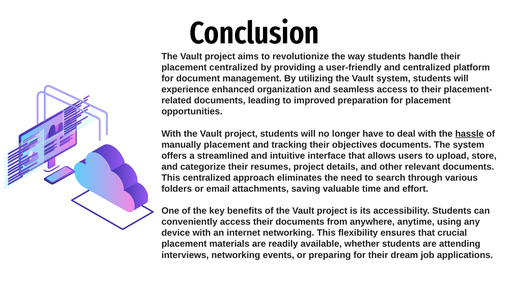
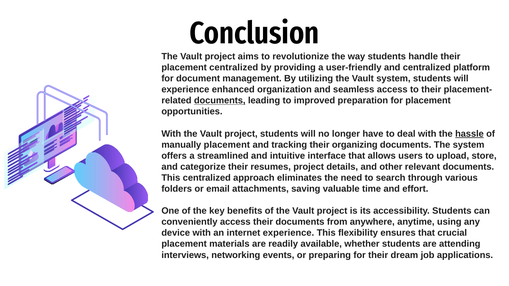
documents underline: none -> present (220, 101)
objectives: objectives -> organizing (355, 145)
internet networking: networking -> experience (288, 233)
